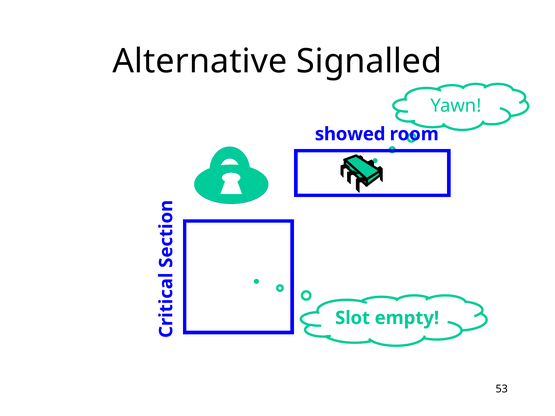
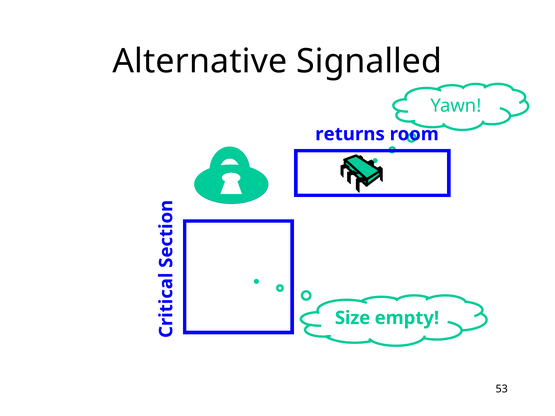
showed: showed -> returns (350, 134)
Slot: Slot -> Size (353, 318)
